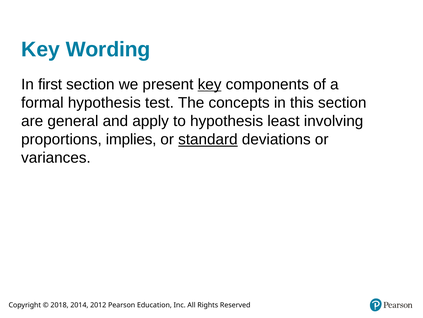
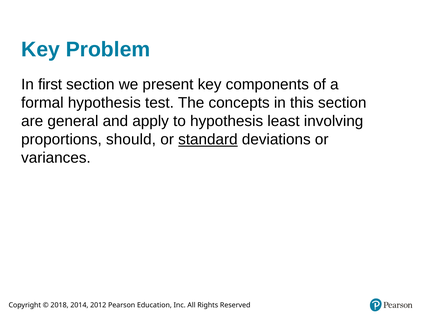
Wording: Wording -> Problem (108, 49)
key underline: present -> none (210, 84)
implies: implies -> should (131, 139)
